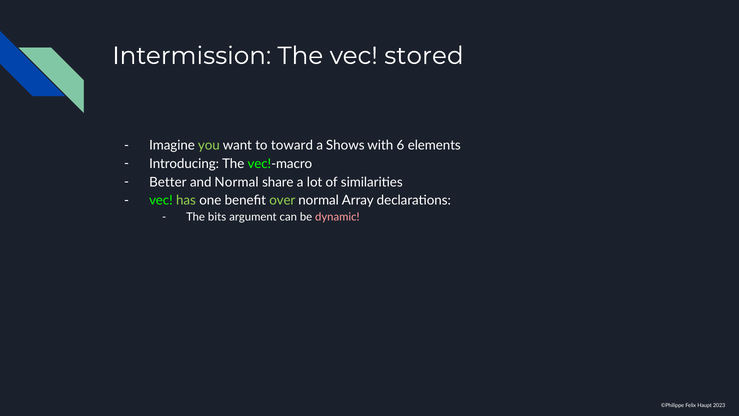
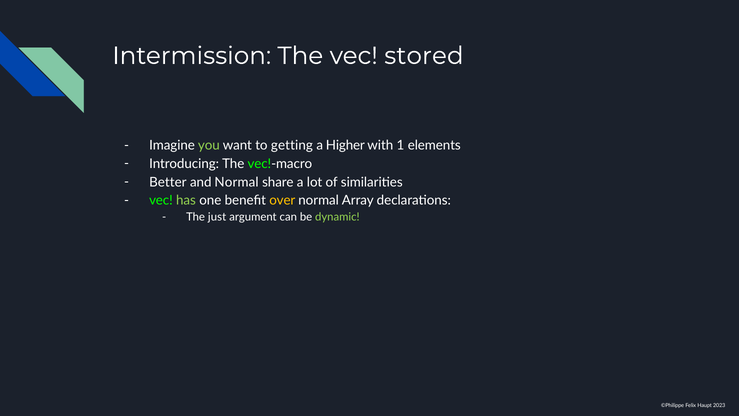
toward: toward -> getting (292, 145)
Shows: Shows -> Higher (345, 145)
6: 6 -> 1 (400, 145)
over colour: light green -> yellow (282, 200)
bits: bits -> just (217, 217)
dynamic colour: pink -> light green (337, 217)
